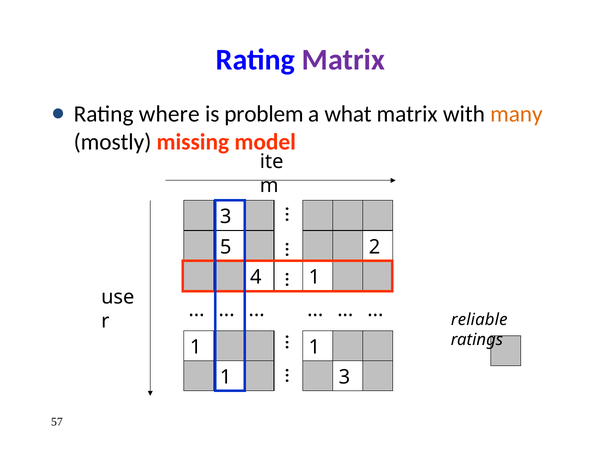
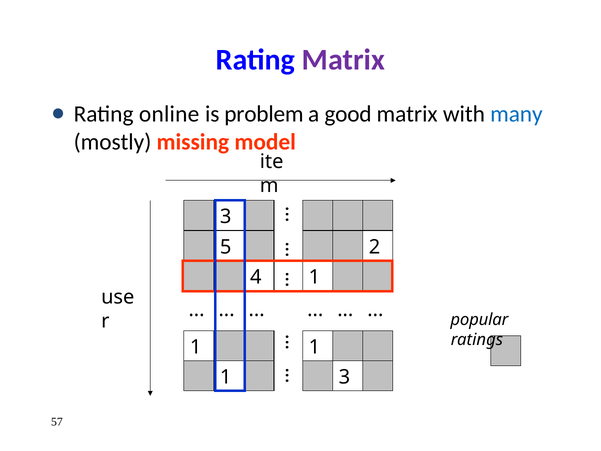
where: where -> online (169, 114)
what: what -> good (348, 114)
many colour: orange -> blue (516, 114)
reliable: reliable -> popular (479, 320)
